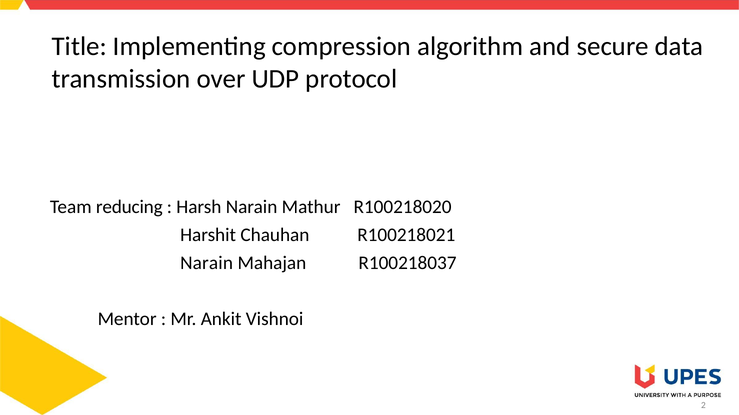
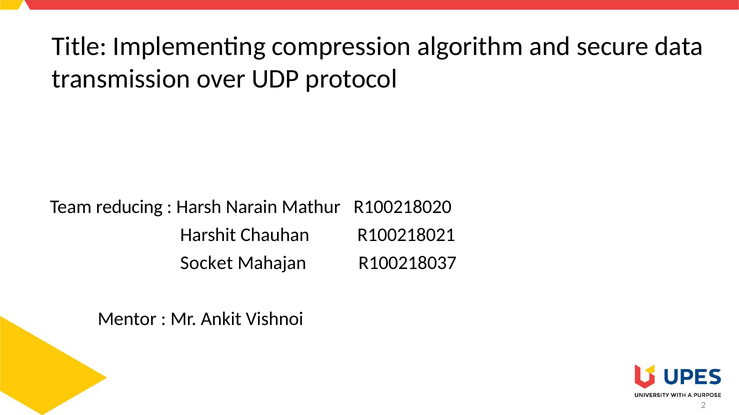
Narain: Narain -> Socket (207, 263)
